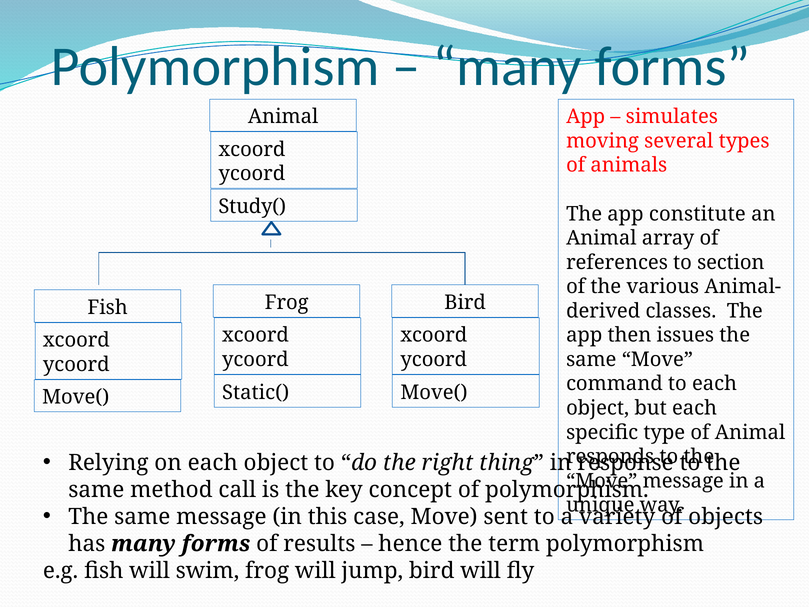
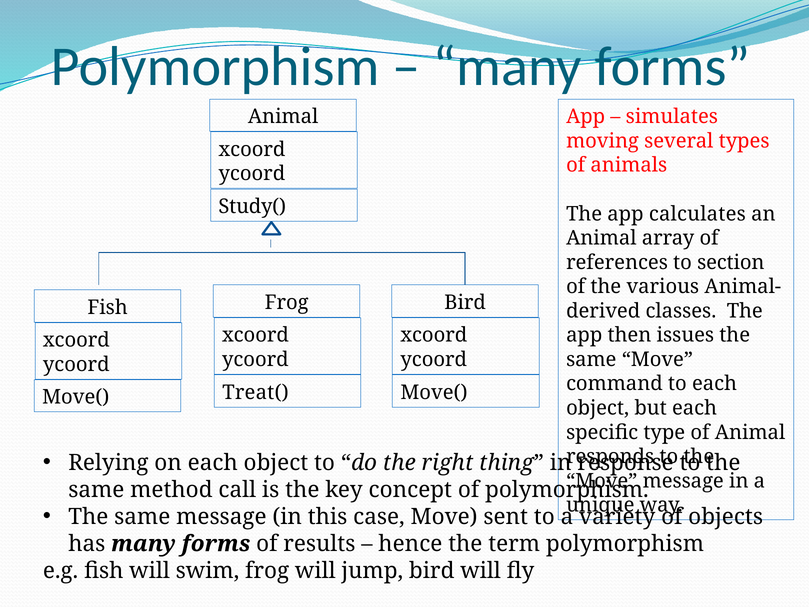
constitute: constitute -> calculates (697, 214)
Static(: Static( -> Treat( (256, 392)
